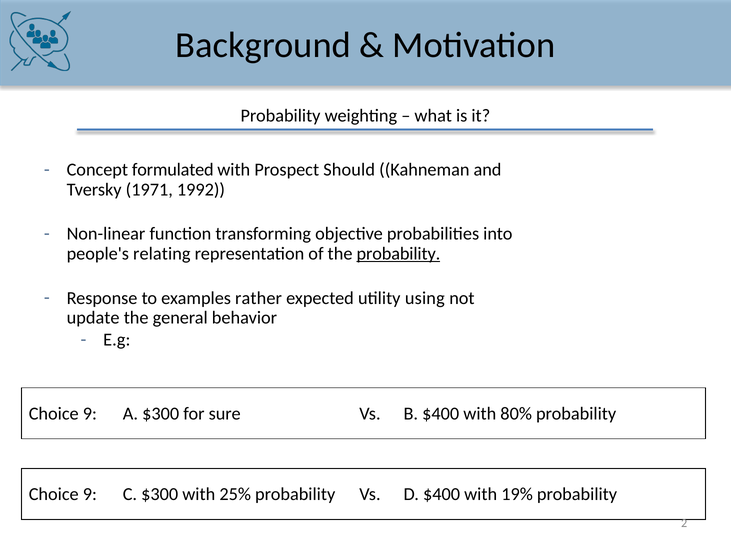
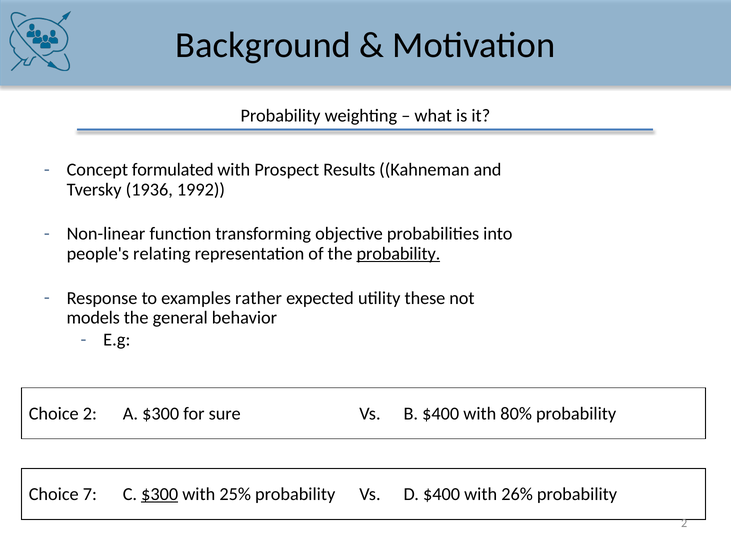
Should: Should -> Results (349, 170)
1971: 1971 -> 1936 (149, 190)
using: using -> these (425, 298)
update: update -> models (93, 318)
9: 9 -> 2 (90, 414)
9: 9 -> 7 (90, 494)
$300 underline: none -> present (160, 494)
19%: 19% -> 26% (517, 494)
